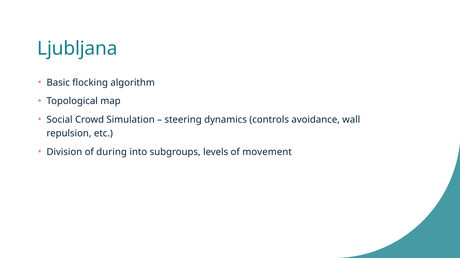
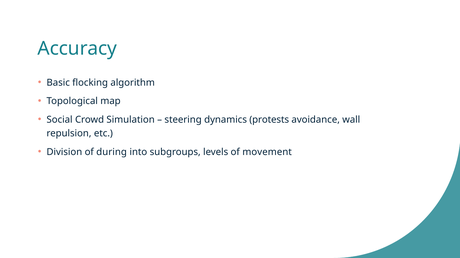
Ljubljana: Ljubljana -> Accuracy (77, 49)
controls: controls -> protests (269, 120)
